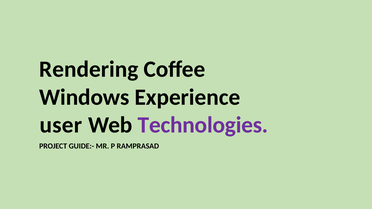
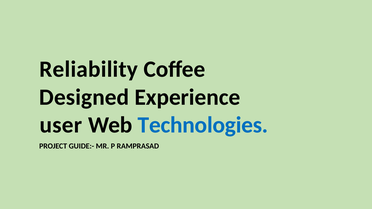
Rendering: Rendering -> Reliability (89, 69)
Windows: Windows -> Designed (84, 97)
Technologies colour: purple -> blue (203, 125)
